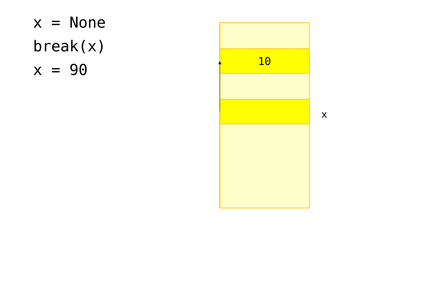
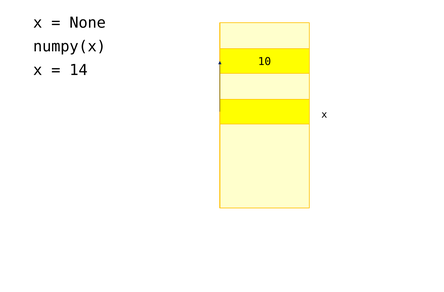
break(x: break(x -> numpy(x (69, 47)
90: 90 -> 14 (79, 70)
